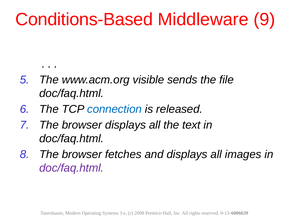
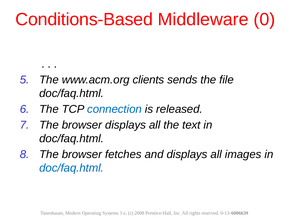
9: 9 -> 0 (264, 19)
visible: visible -> clients (149, 80)
doc/faq.html colour: purple -> blue (72, 168)
